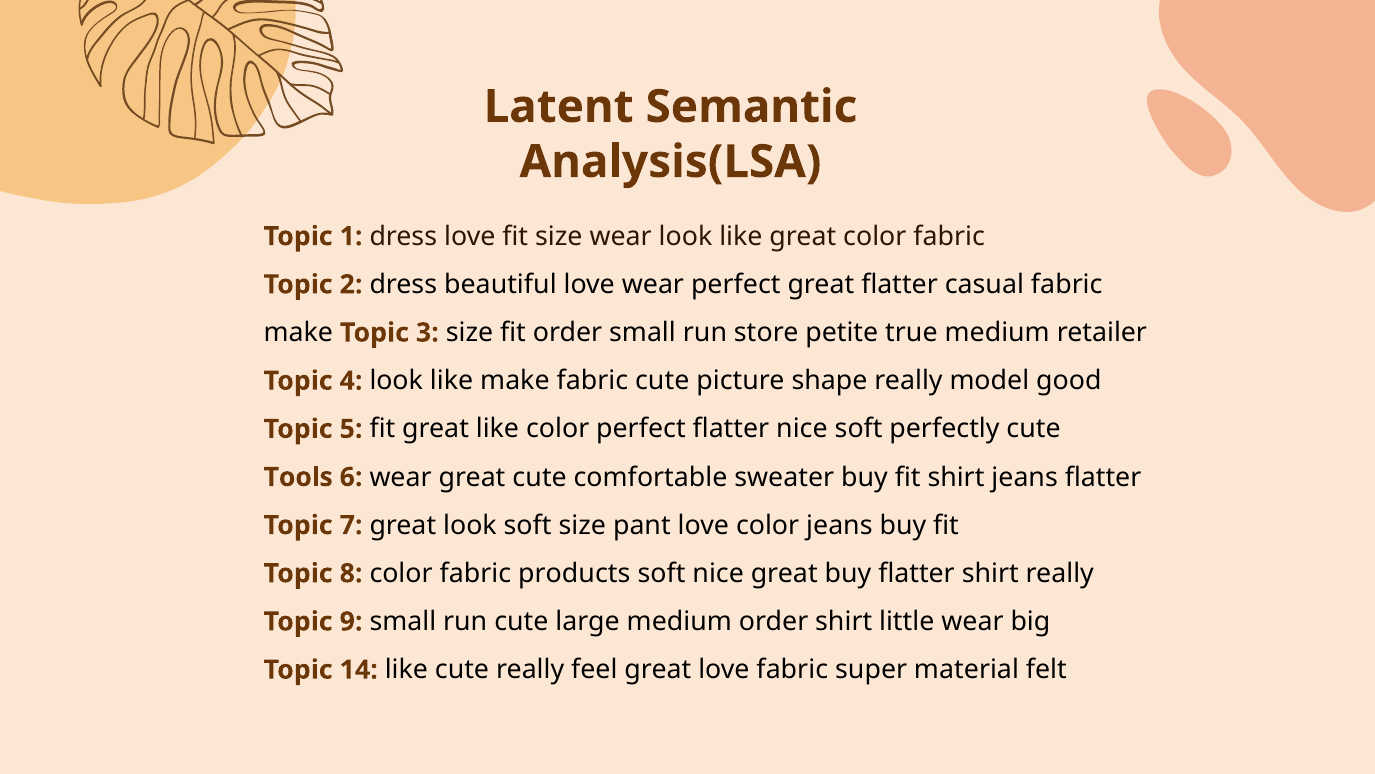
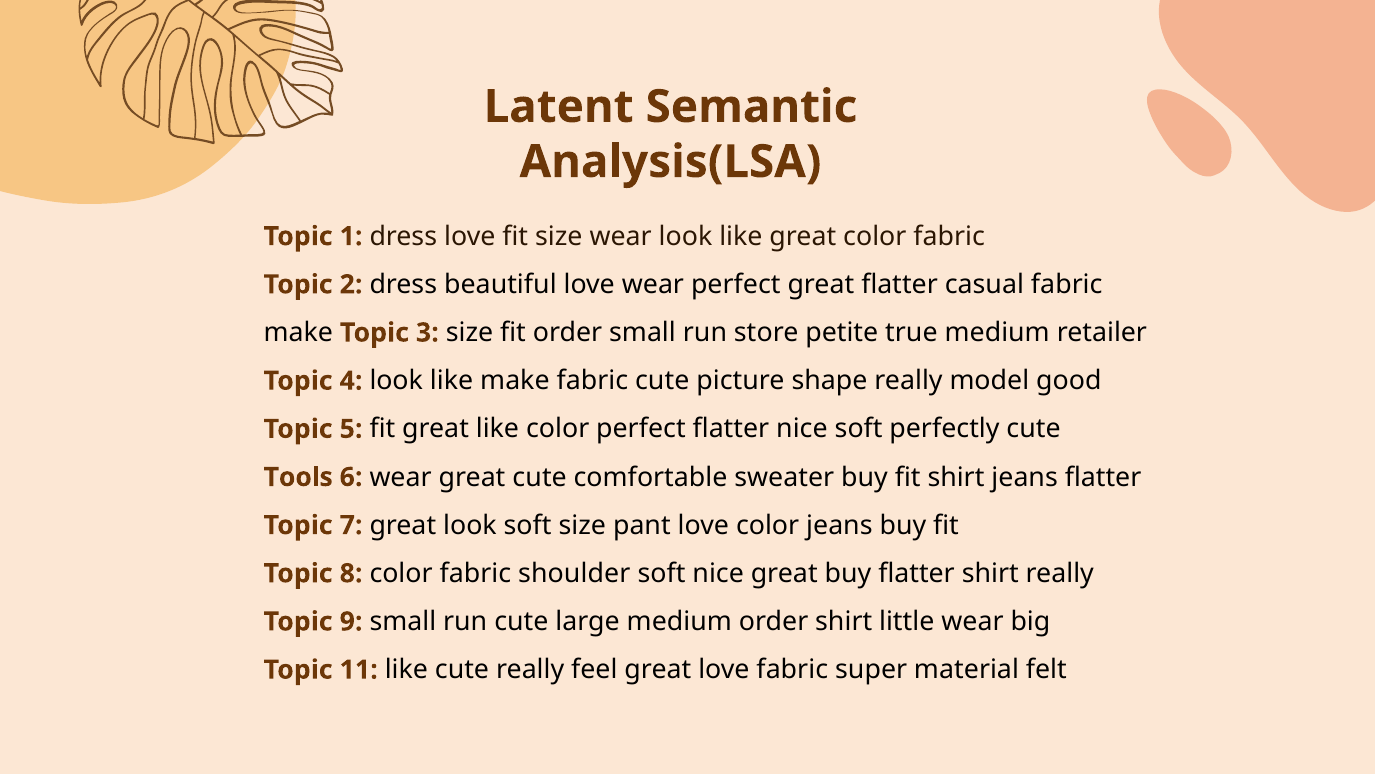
products: products -> shoulder (574, 573)
14: 14 -> 11 (359, 669)
